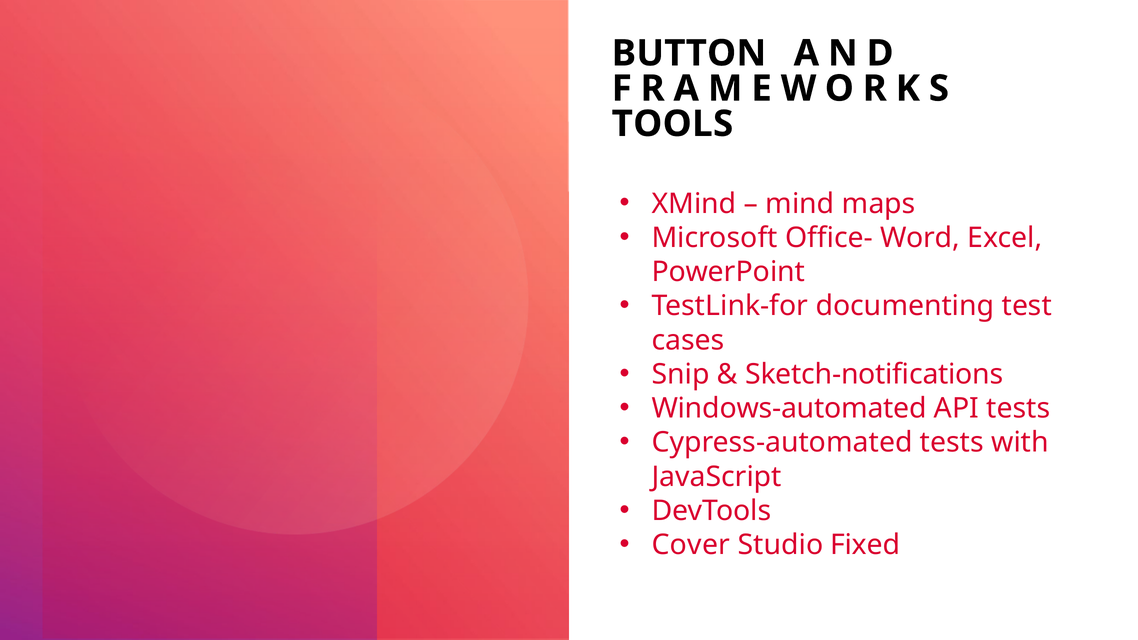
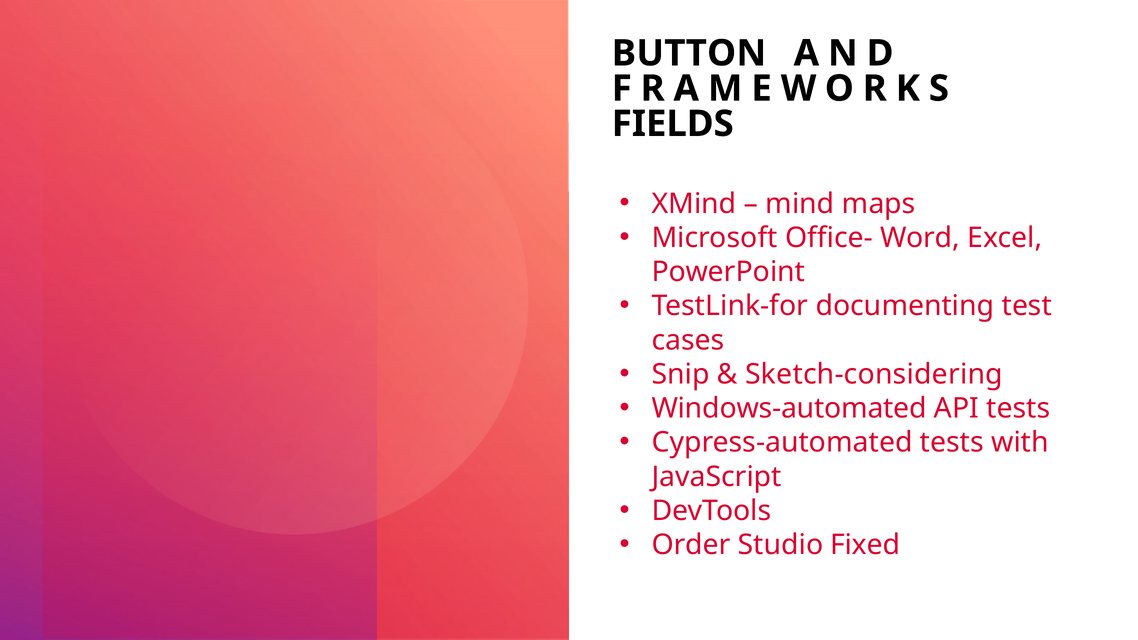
TOOLS: TOOLS -> FIELDS (673, 124)
Sketch-notifications: Sketch-notifications -> Sketch-considering (874, 374)
Cover: Cover -> Order (691, 545)
